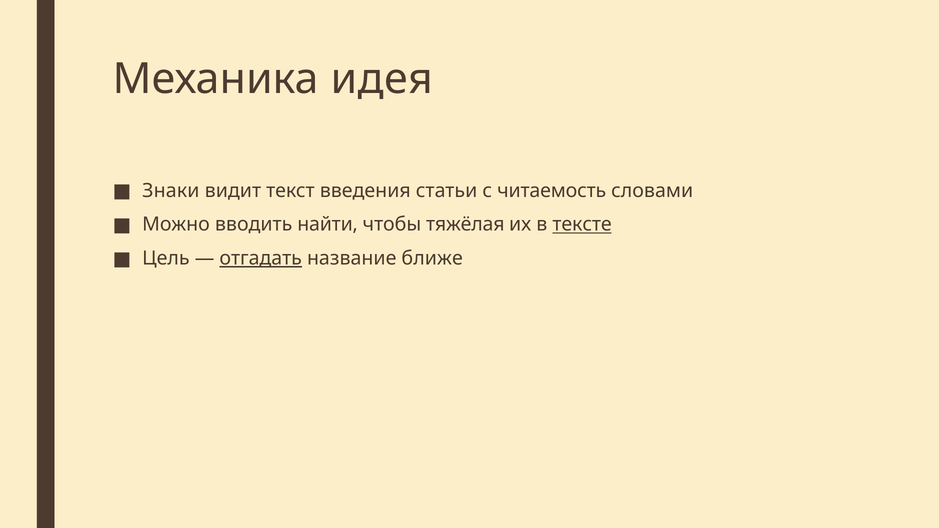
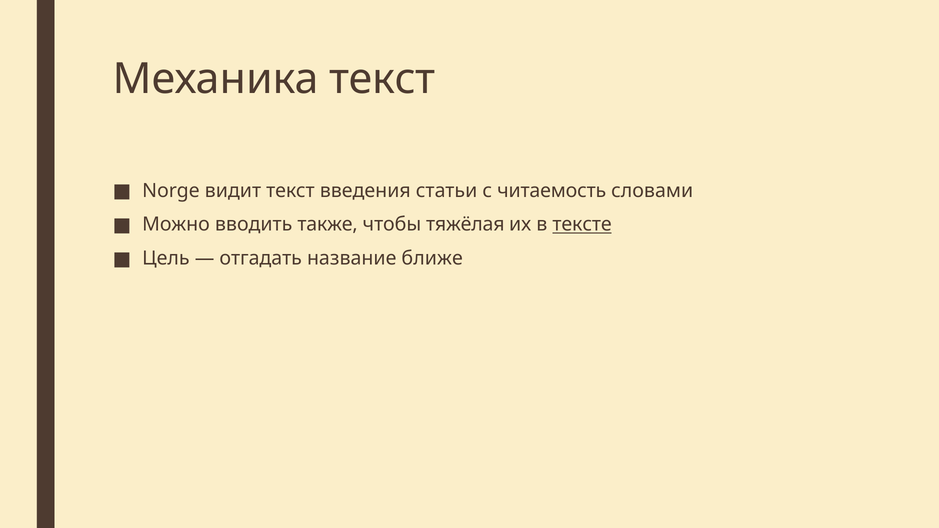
Механика идея: идея -> текст (382, 79)
Знаки: Знаки -> Norge (171, 191)
найти: найти -> также (328, 225)
отгадать underline: present -> none (261, 259)
